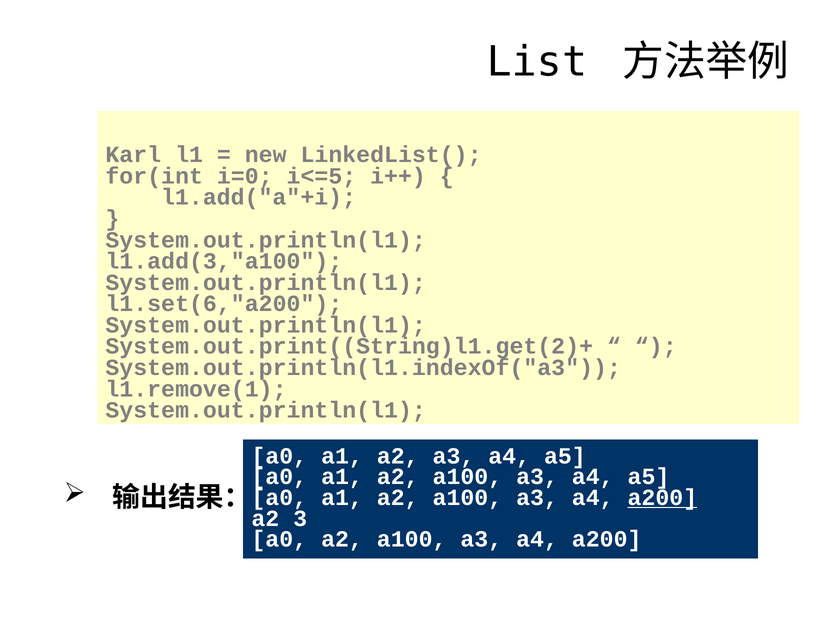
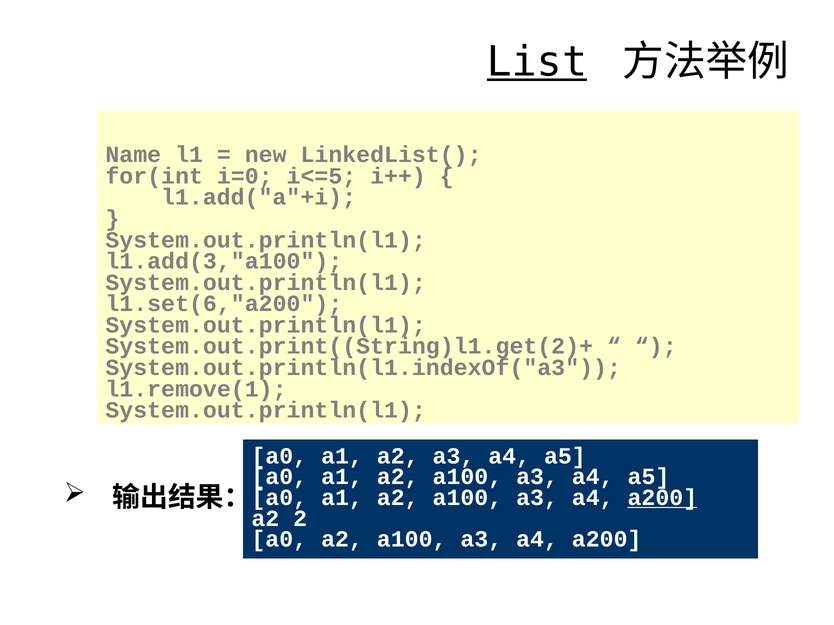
List underline: none -> present (537, 62)
Karl: Karl -> Name (133, 155)
3: 3 -> 2 (300, 519)
